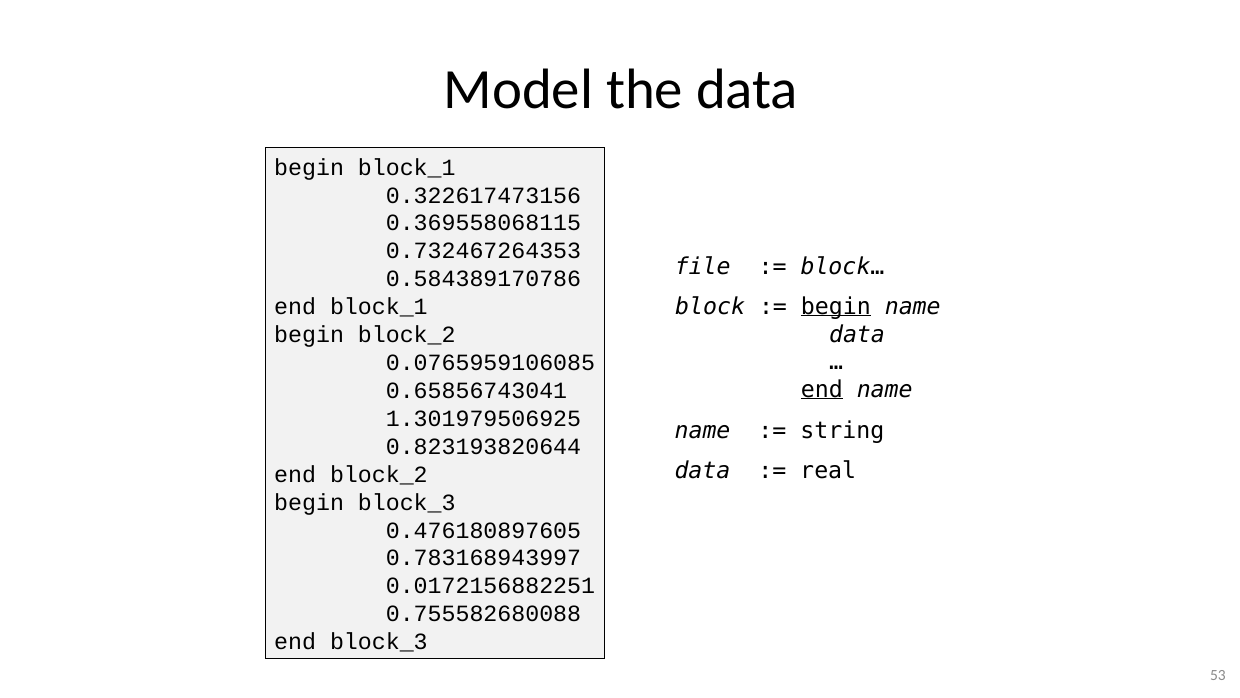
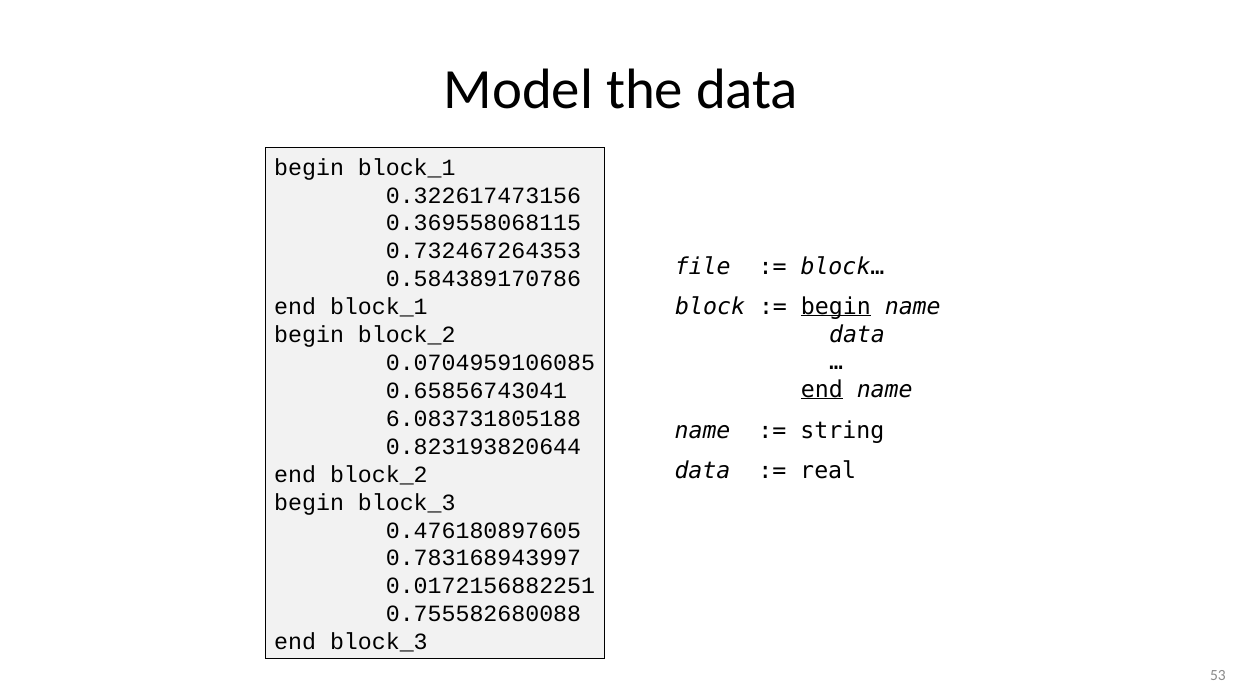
0.0765959106085: 0.0765959106085 -> 0.0704959106085 (490, 363)
1.301979506925: 1.301979506925 -> 6.083731805188 (483, 418)
